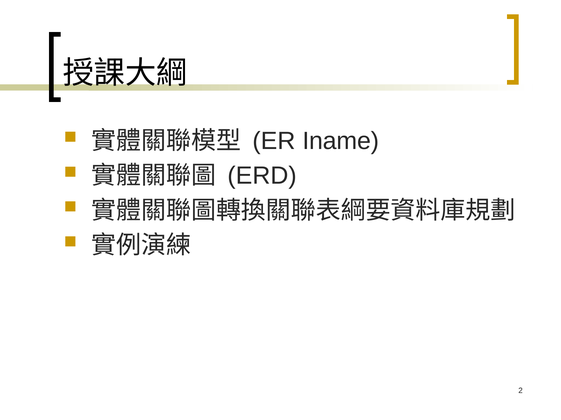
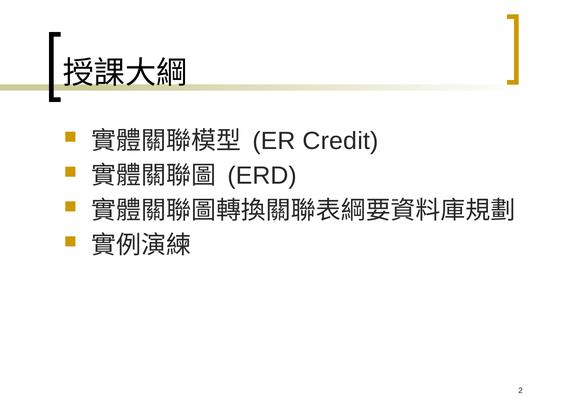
Iname: Iname -> Credit (341, 141)
